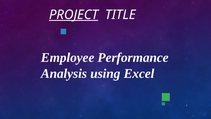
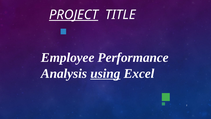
using underline: none -> present (105, 73)
